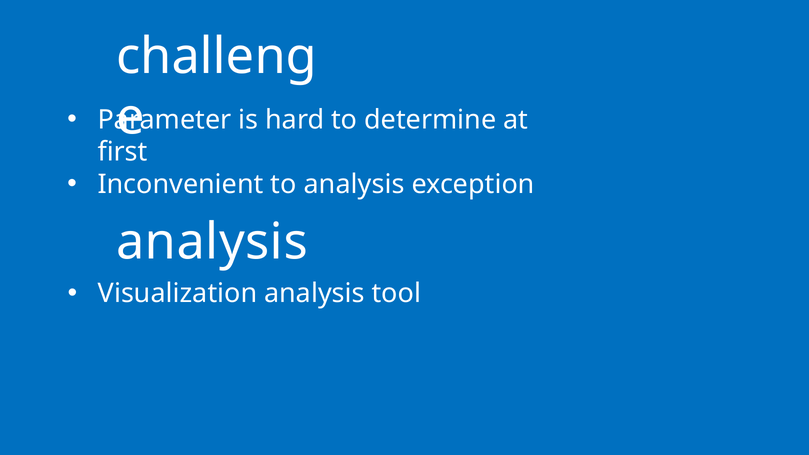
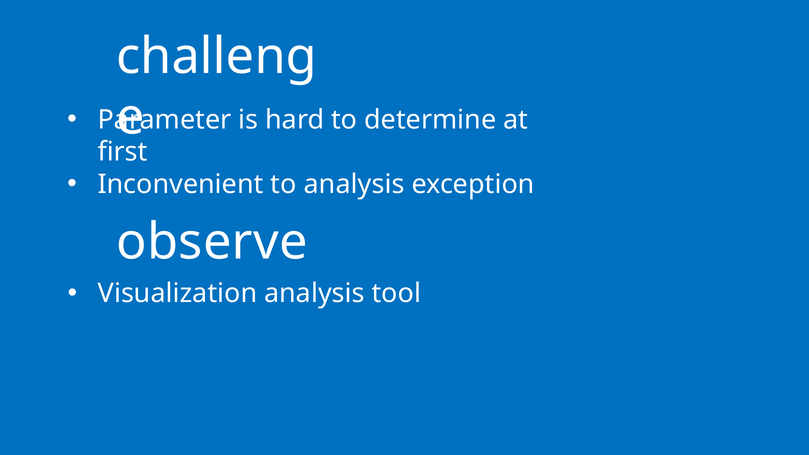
analysis: analysis -> observe (212, 242)
